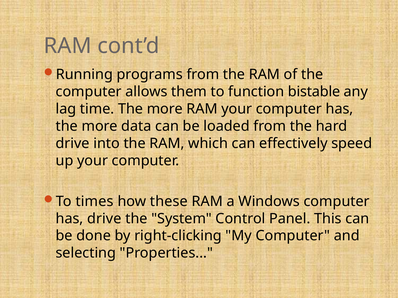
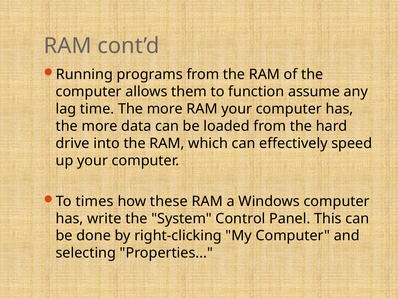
bistable: bistable -> assume (314, 92)
has drive: drive -> write (104, 219)
